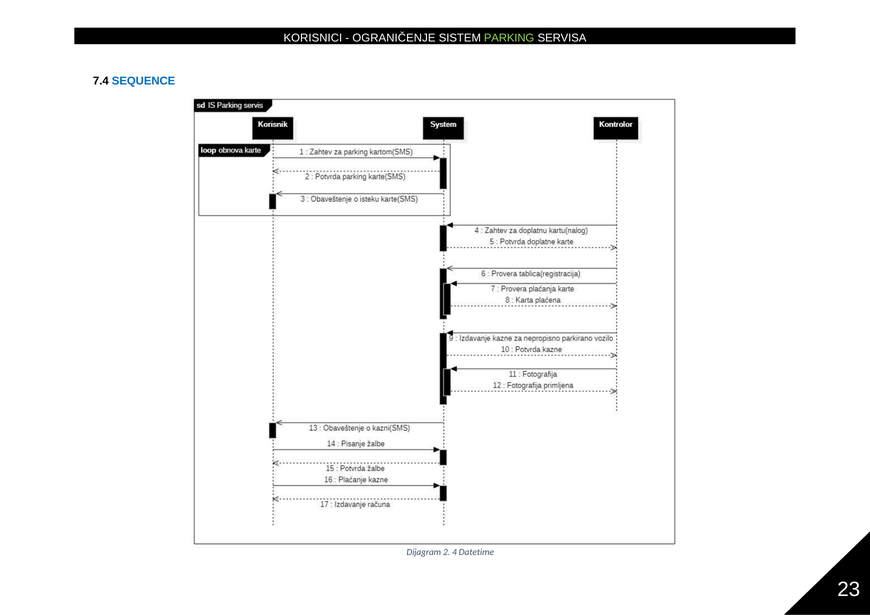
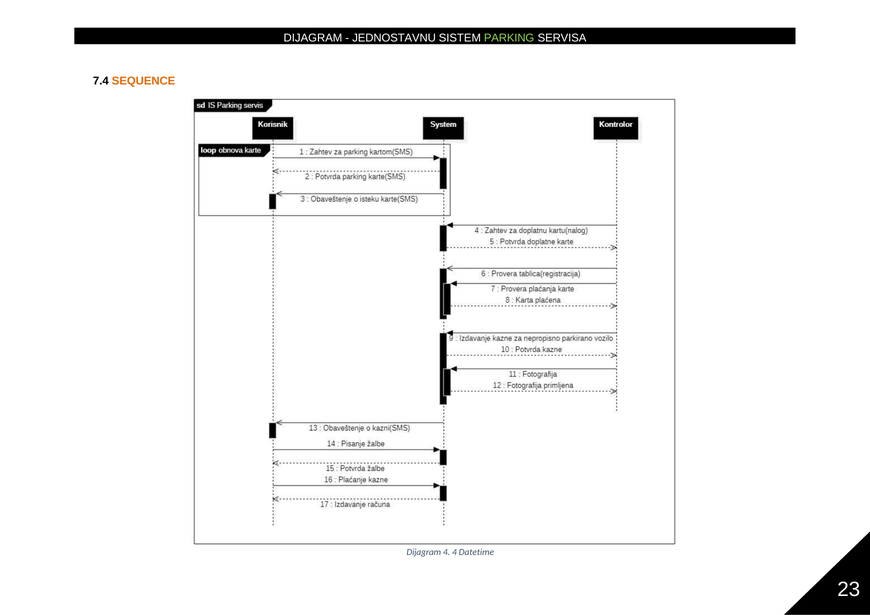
KORISNICI: KORISNICI -> DIJAGRAM (313, 38)
OGRANIČENJE: OGRANIČENJE -> JEDNOSTAVNU (394, 38)
SEQUENCE colour: blue -> orange (144, 81)
Dijagram 2: 2 -> 4 (447, 553)
